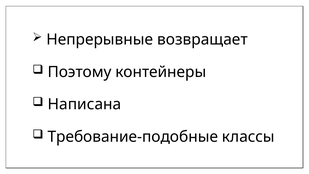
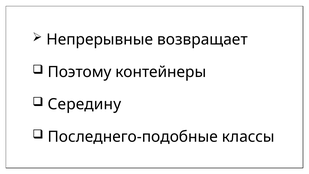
Написана: Написана -> Середину (84, 104)
Требование-подобные: Требование-подобные -> Последнего-подобные (133, 137)
